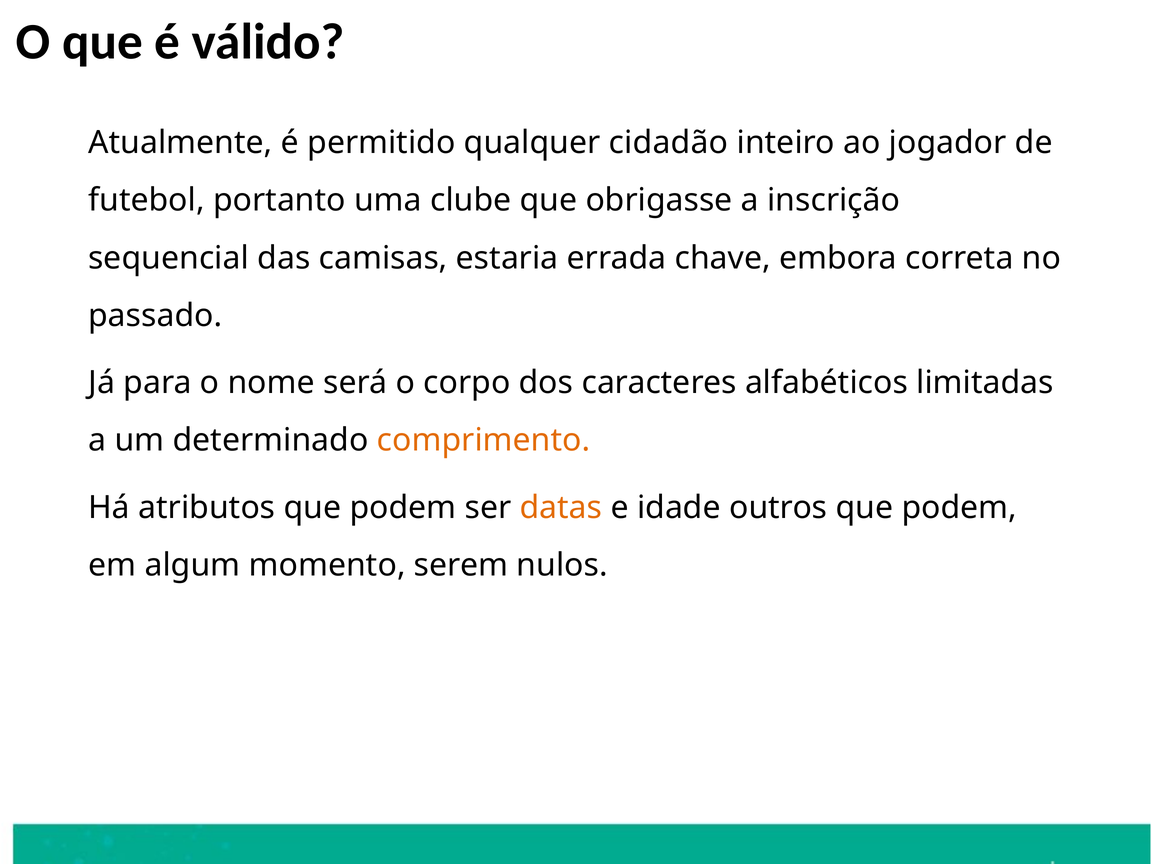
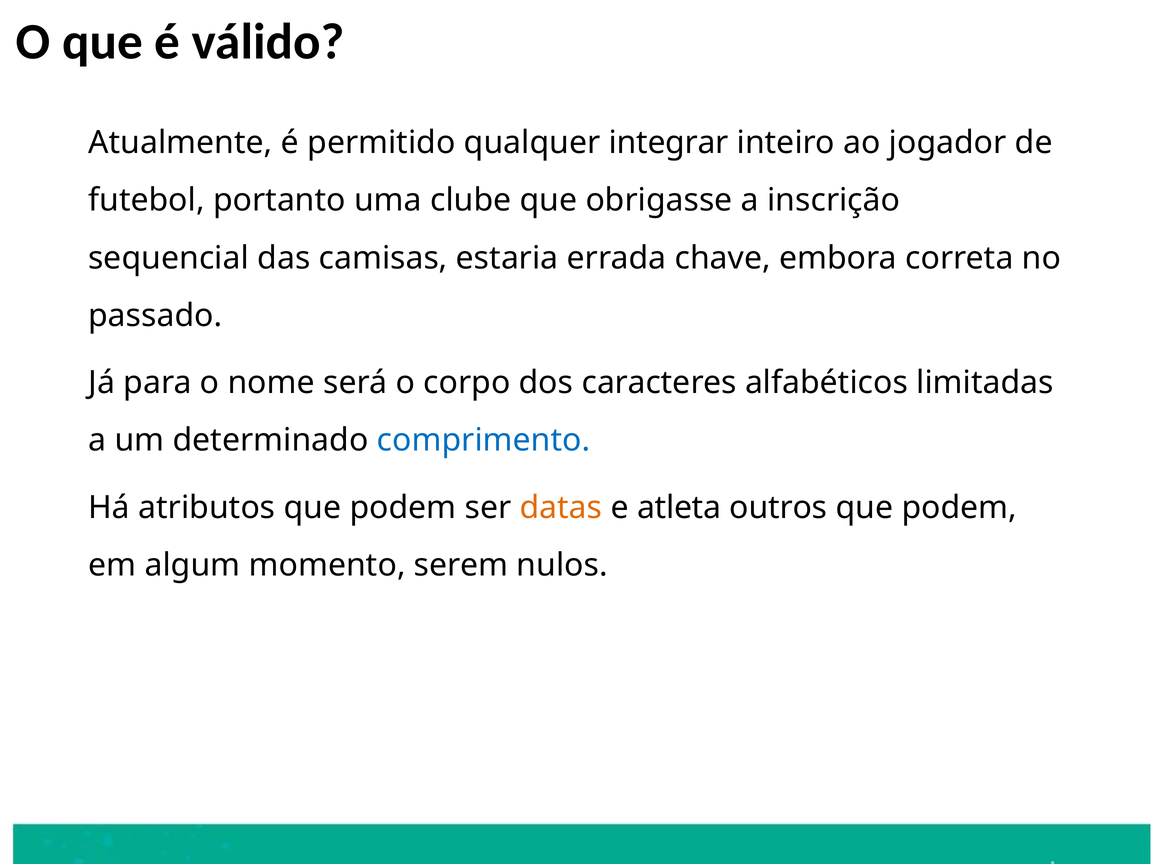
cidadão: cidadão -> integrar (669, 143)
comprimento colour: orange -> blue (484, 440)
idade: idade -> atleta (679, 508)
